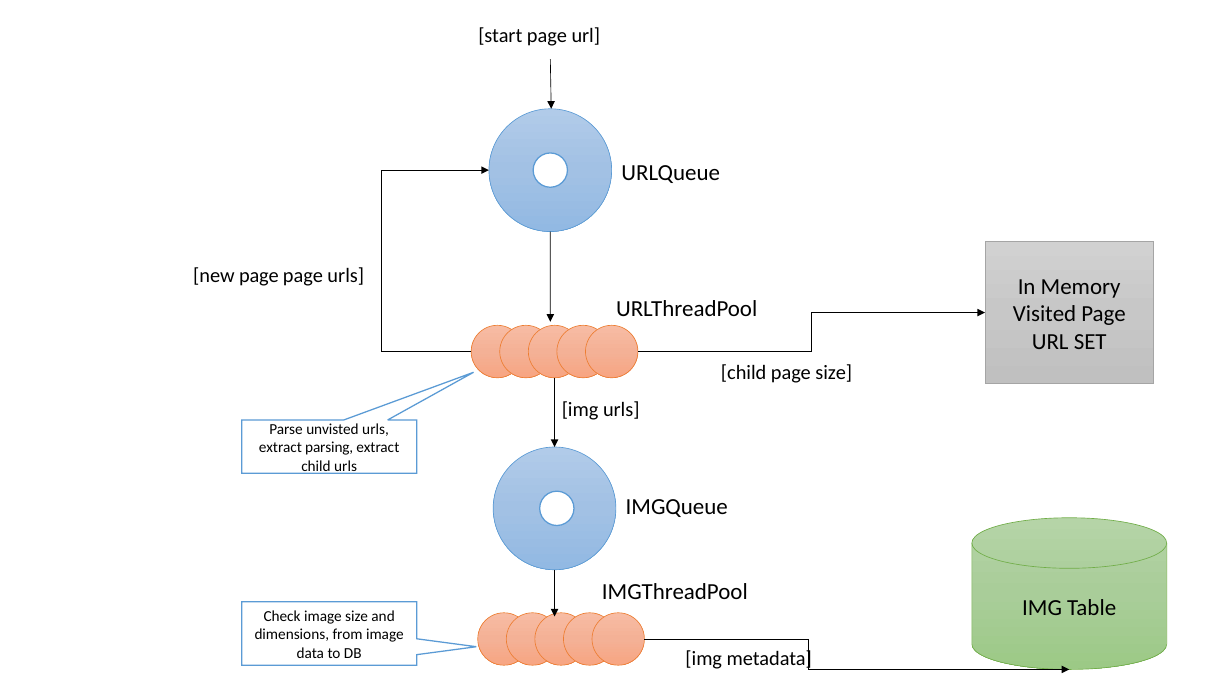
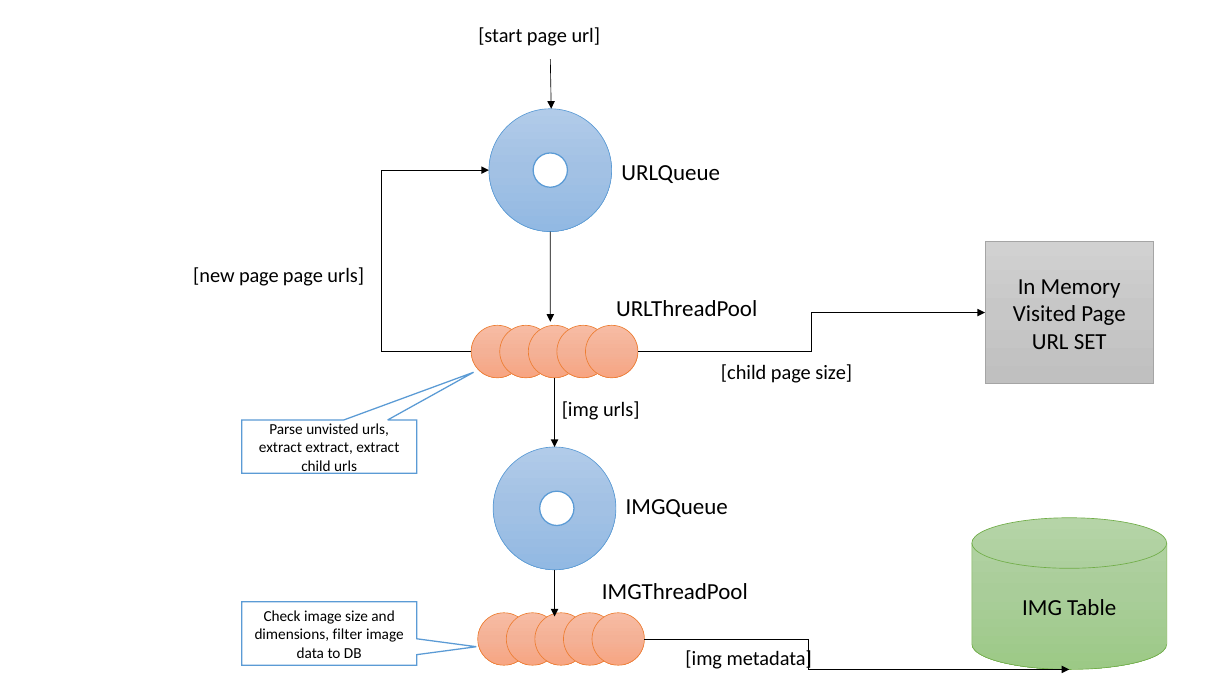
parsing: parsing -> extract (329, 447)
from: from -> filter (348, 634)
